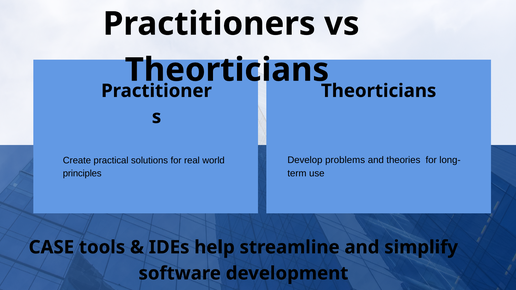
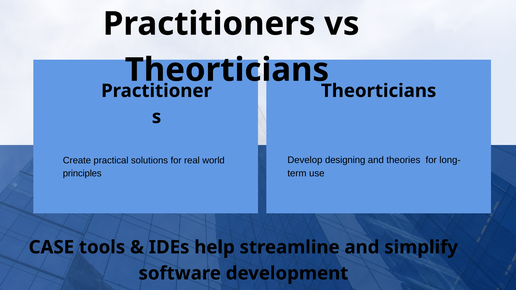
problems: problems -> designing (345, 160)
